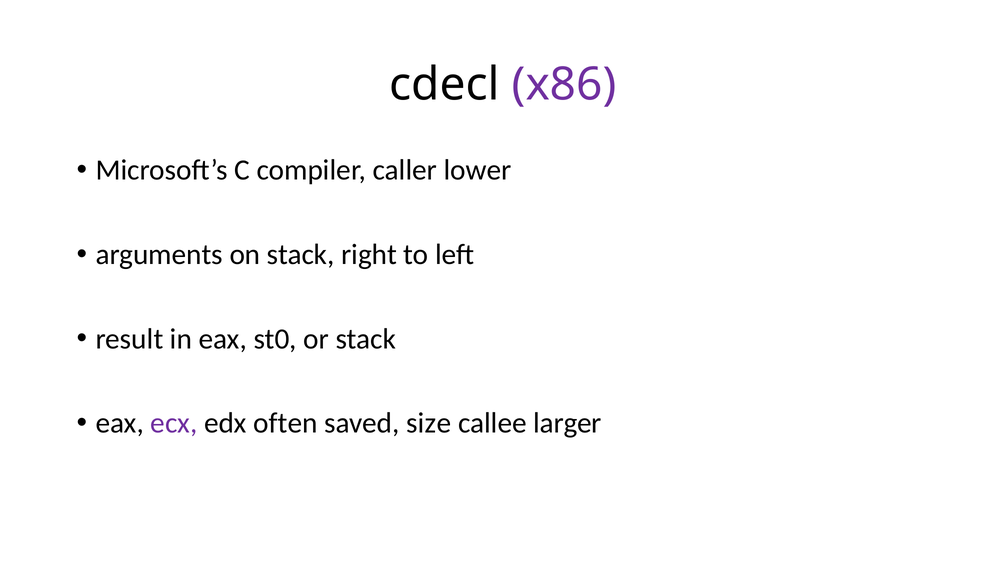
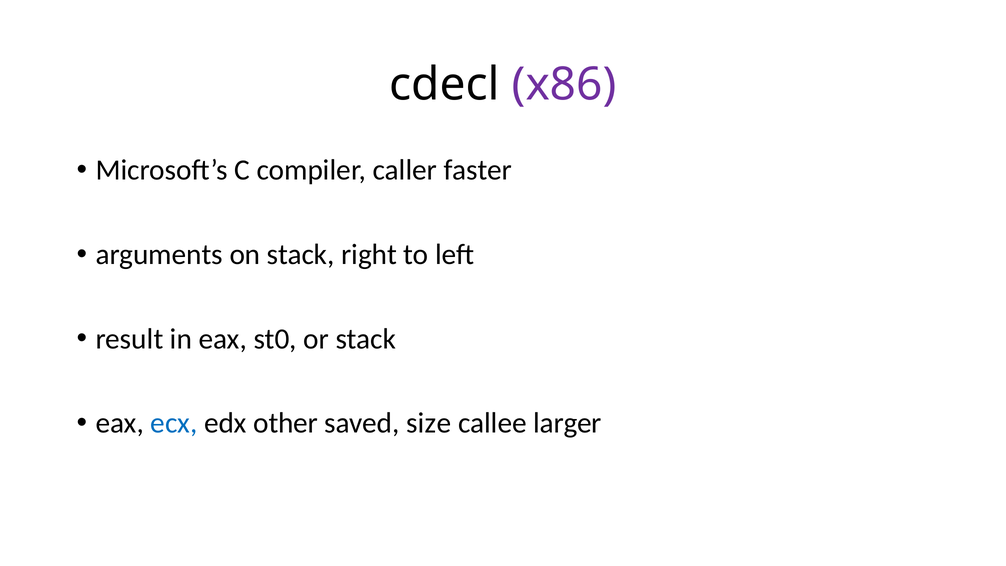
lower: lower -> faster (478, 170)
ecx colour: purple -> blue (174, 423)
often: often -> other (286, 423)
